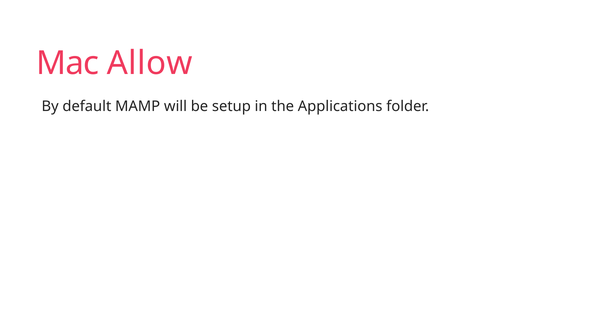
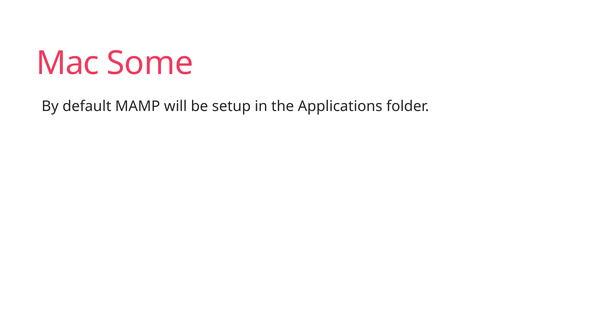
Allow: Allow -> Some (150, 63)
